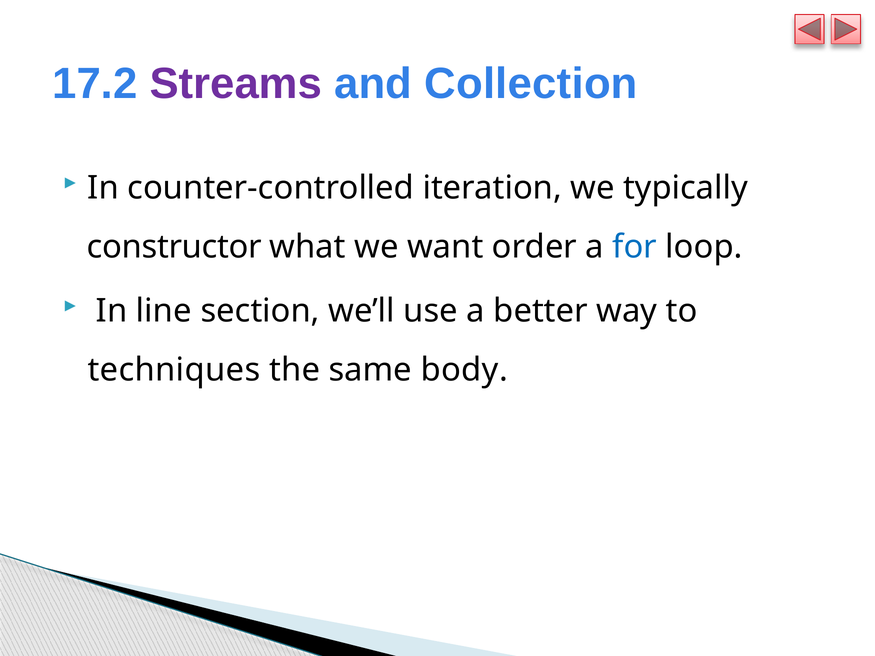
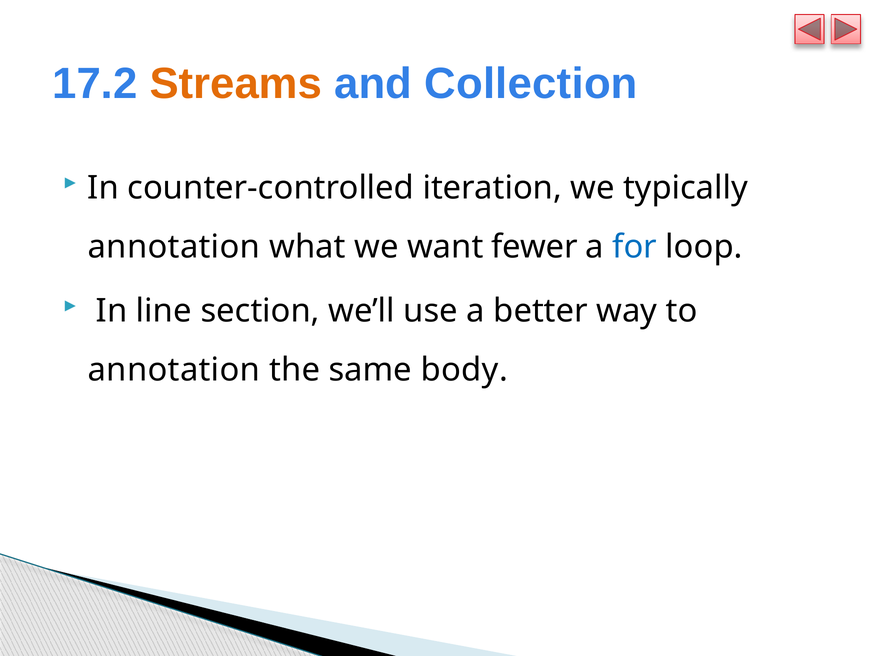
Streams colour: purple -> orange (236, 84)
constructor: constructor -> annotation (174, 247)
order: order -> fewer (534, 247)
techniques: techniques -> annotation (174, 370)
